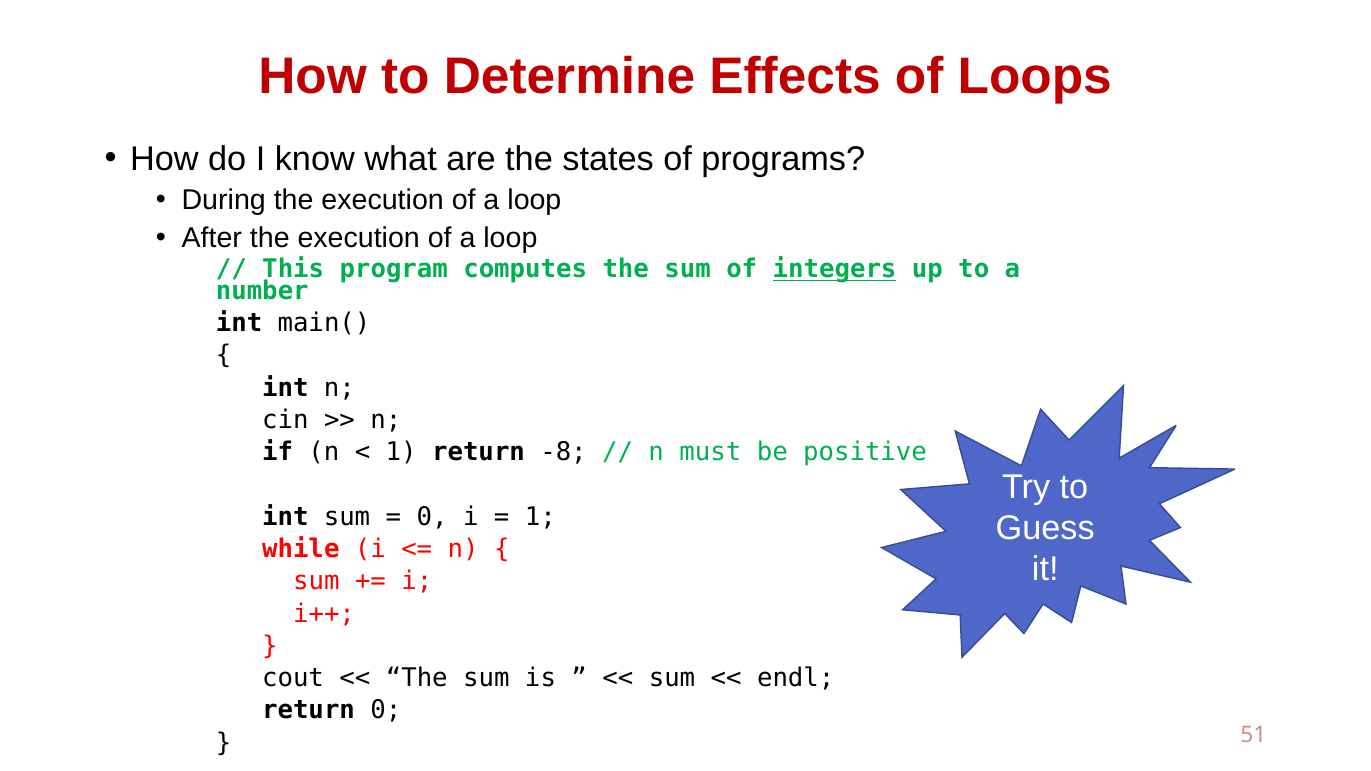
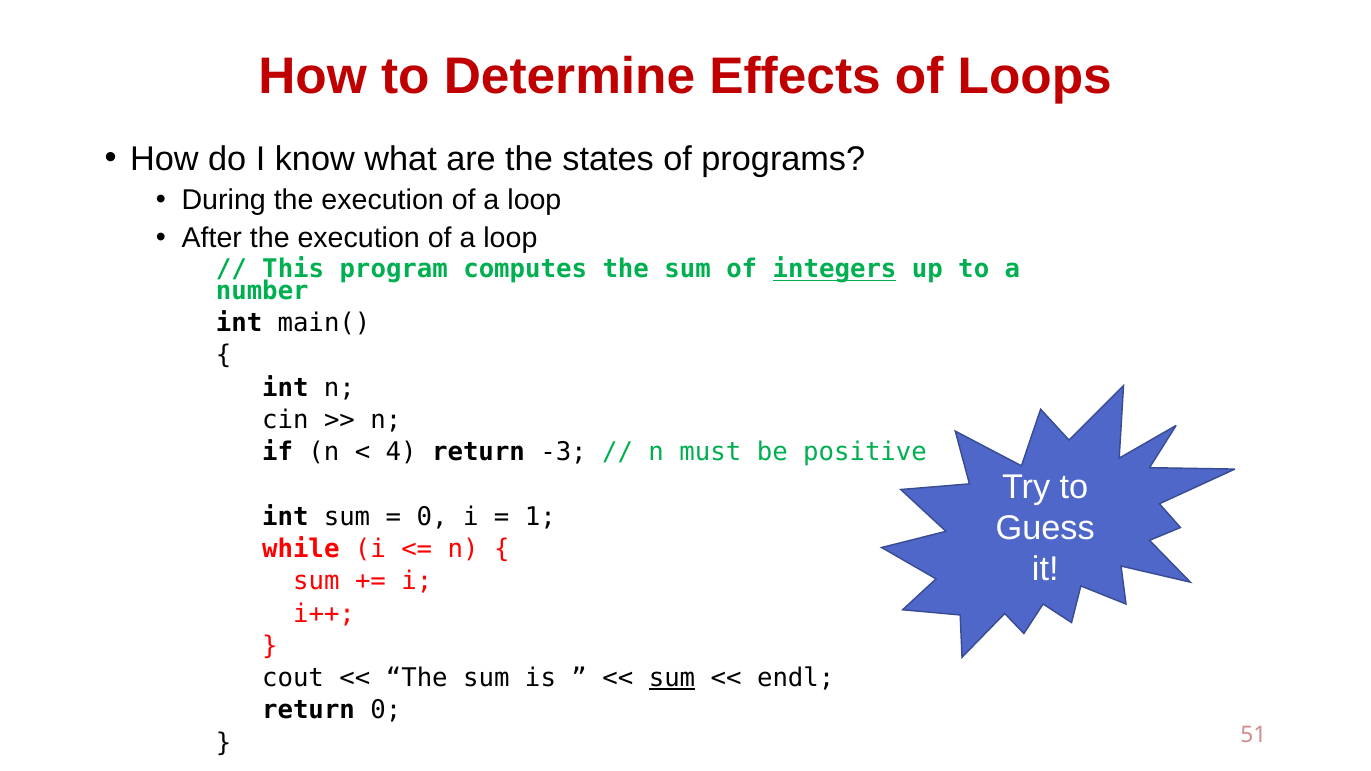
1: 1 -> 4 (401, 452)
-8: -8 -> -3 (563, 452)
sum underline: none -> present (672, 678)
